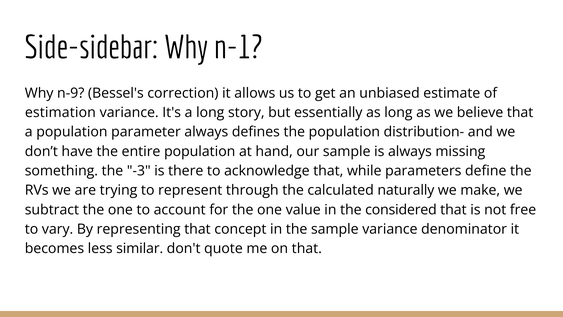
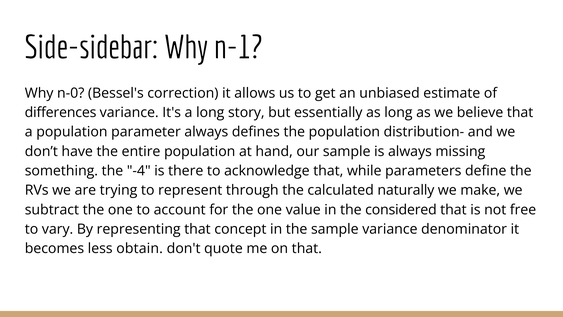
n-9: n-9 -> n-0 (71, 93)
estimation: estimation -> differences (61, 112)
-3: -3 -> -4 (139, 171)
similar: similar -> obtain (140, 248)
